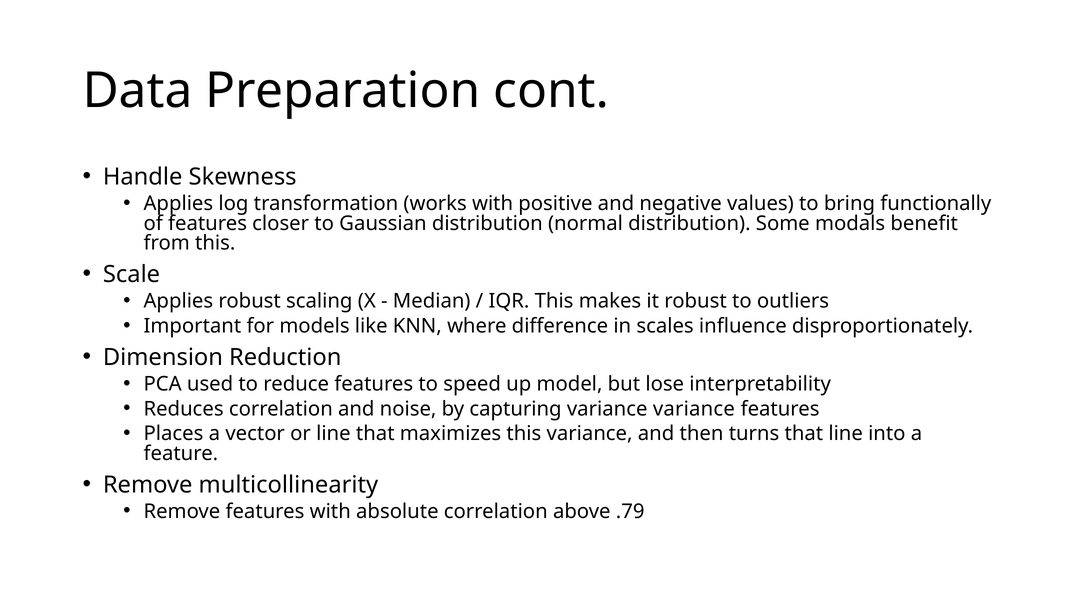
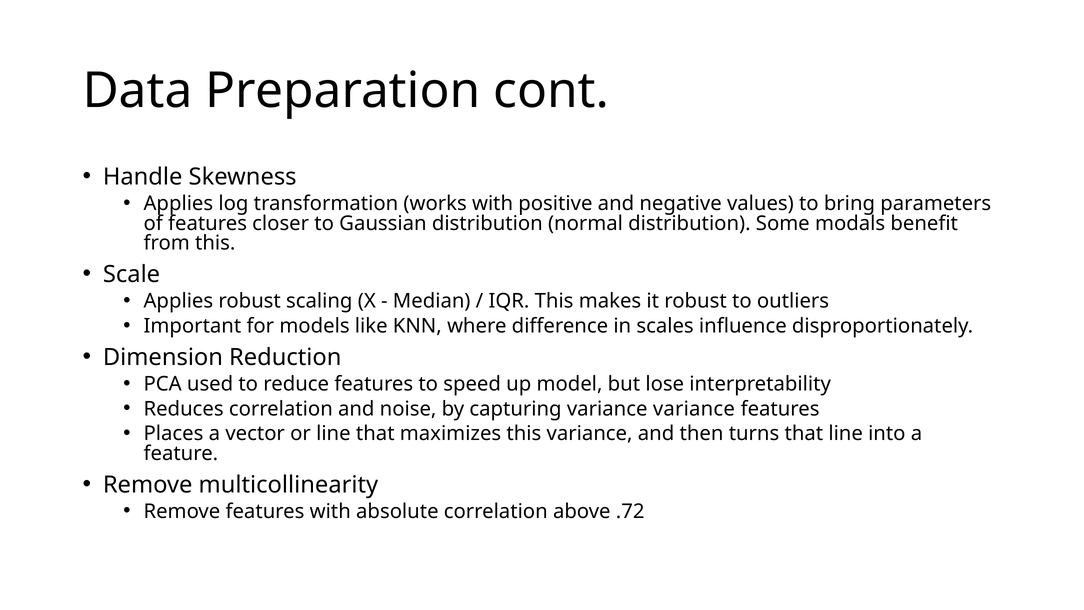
functionally: functionally -> parameters (936, 204)
.79: .79 -> .72 (630, 511)
